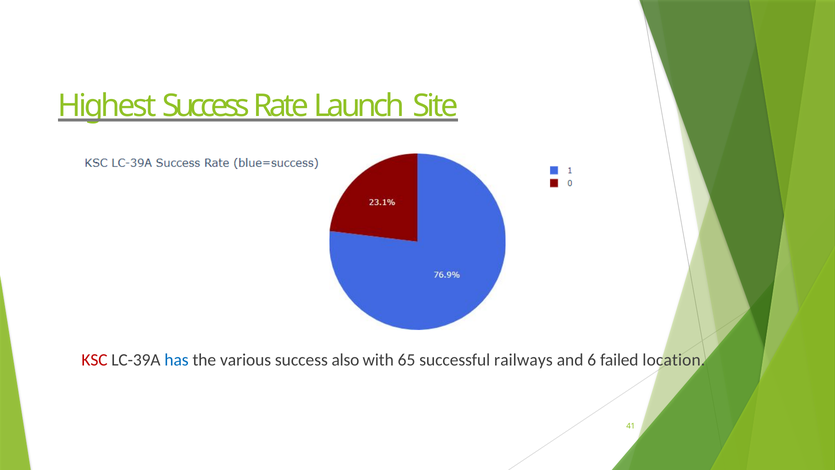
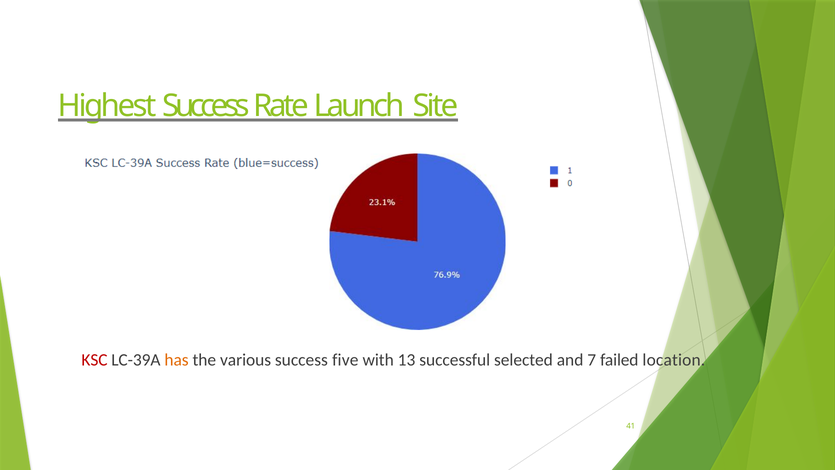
has colour: blue -> orange (177, 360)
also: also -> five (345, 360)
65: 65 -> 13 (407, 360)
railways: railways -> selected (523, 360)
6: 6 -> 7 (592, 360)
